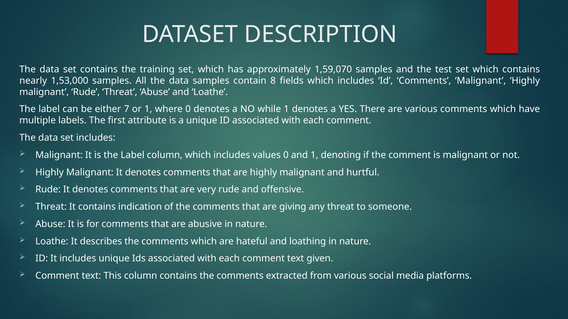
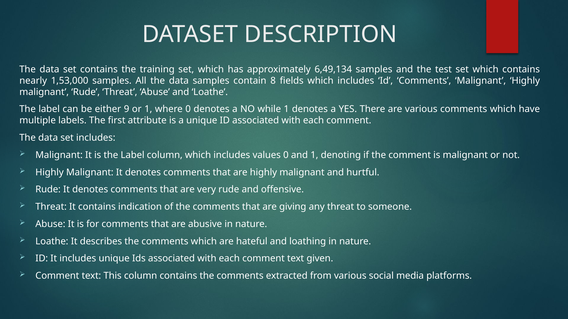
1,59,070: 1,59,070 -> 6,49,134 (333, 69)
7: 7 -> 9 (127, 109)
